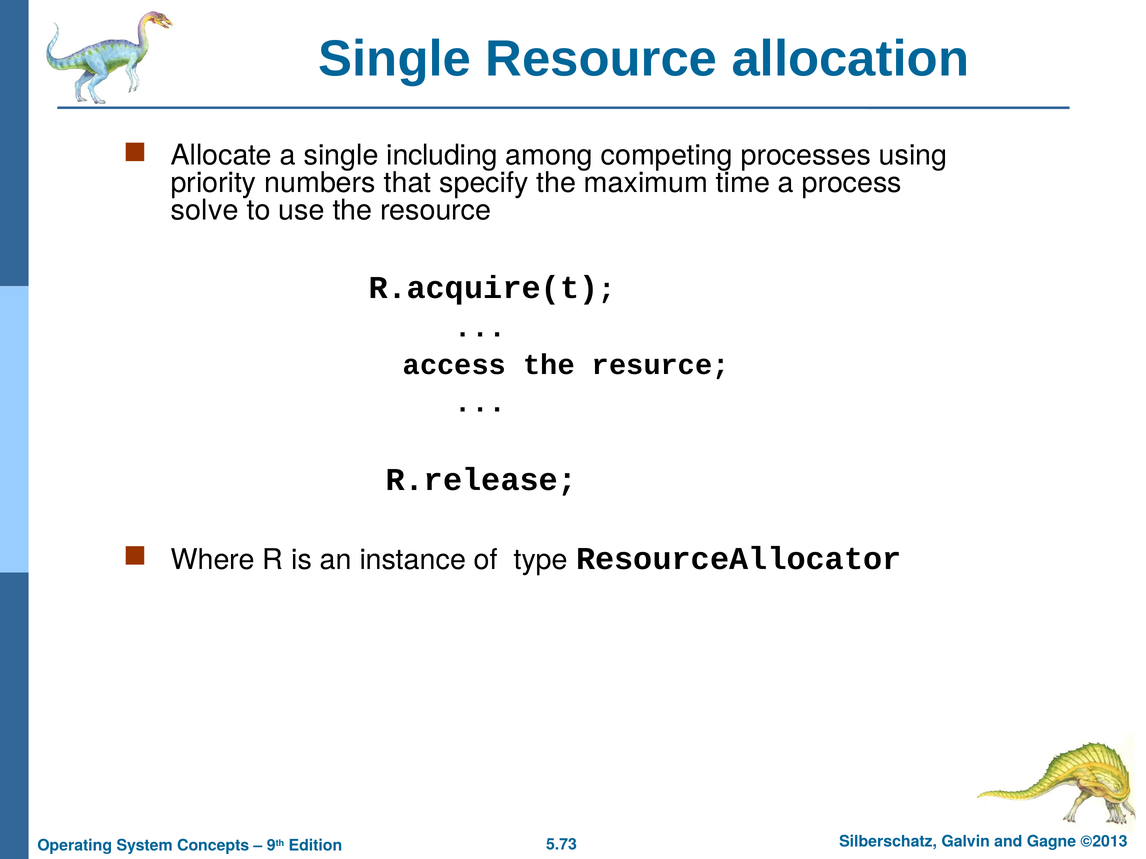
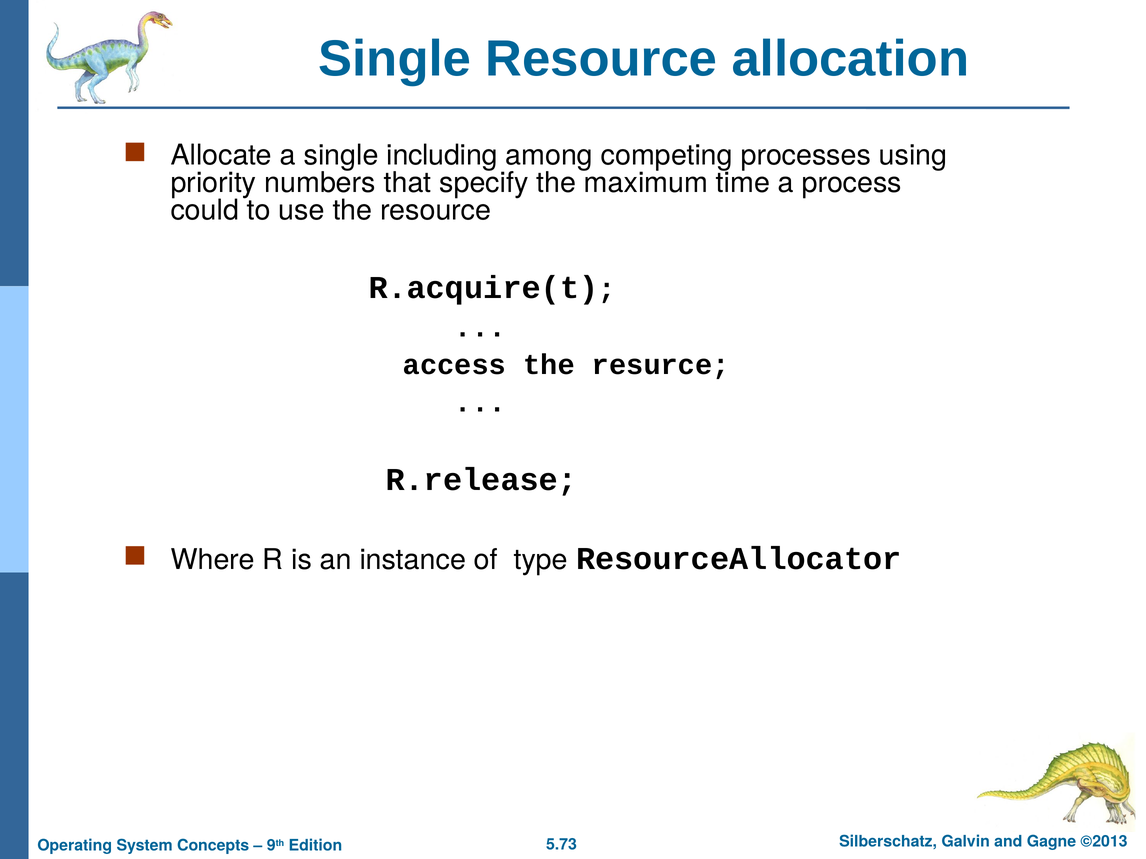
solve: solve -> could (205, 211)
